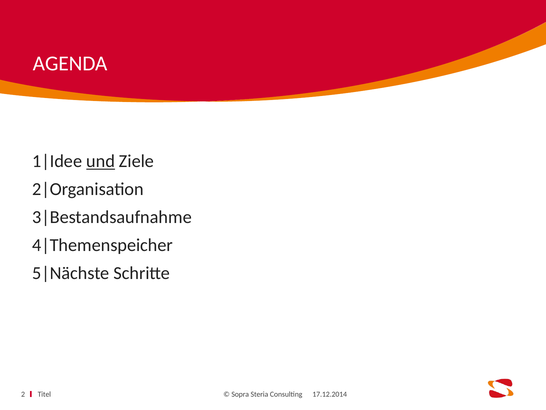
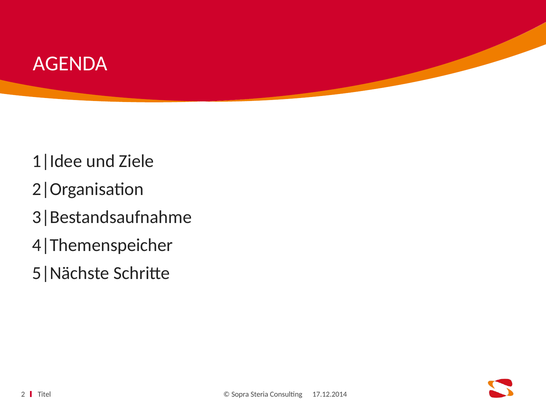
und underline: present -> none (101, 161)
